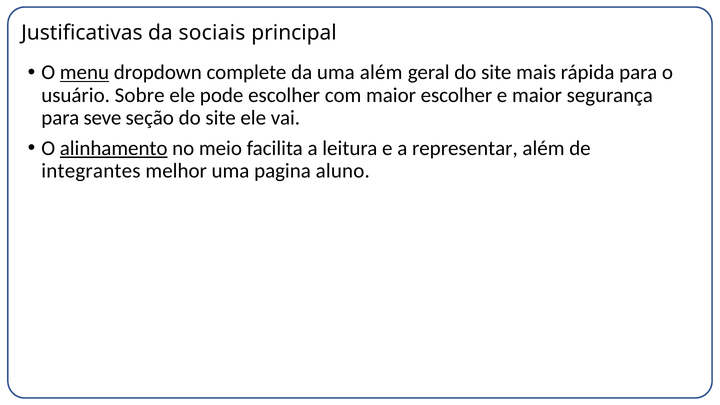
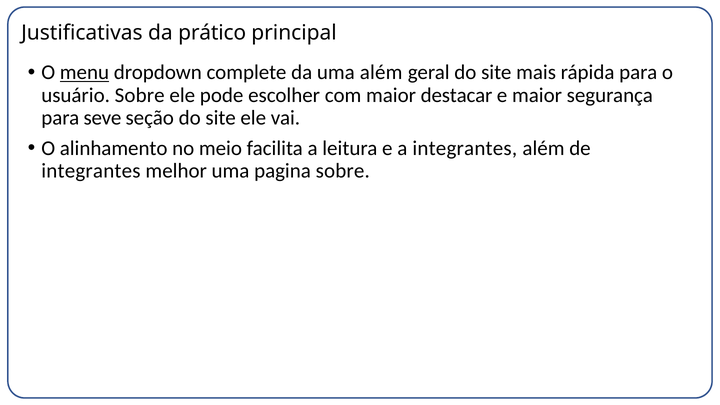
sociais: sociais -> prático (212, 33)
maior escolher: escolher -> destacar (457, 95)
alinhamento underline: present -> none (114, 148)
a representar: representar -> integrantes (465, 148)
pagina aluno: aluno -> sobre (343, 171)
